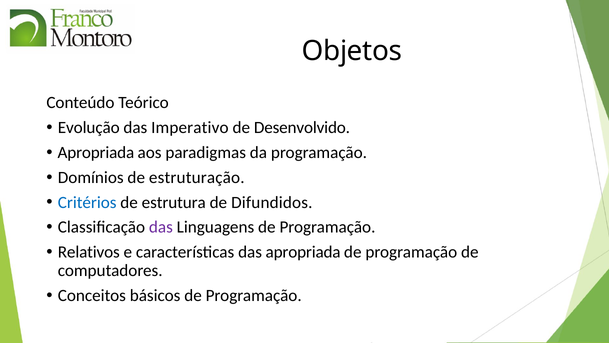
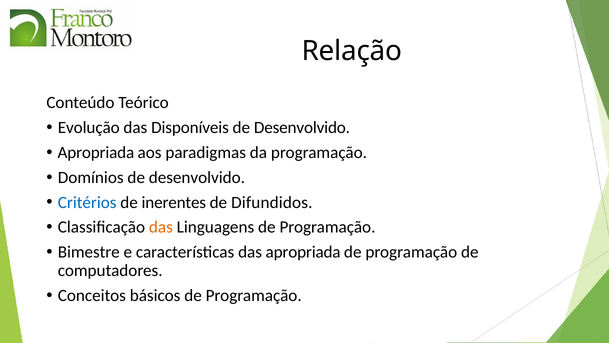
Objetos: Objetos -> Relação (352, 51)
Imperativo: Imperativo -> Disponíveis (190, 128)
Domínios de estruturação: estruturação -> desenvolvido (197, 177)
estrutura: estrutura -> inerentes (174, 202)
das colour: purple -> orange (161, 227)
Relativos: Relativos -> Bimestre (89, 252)
